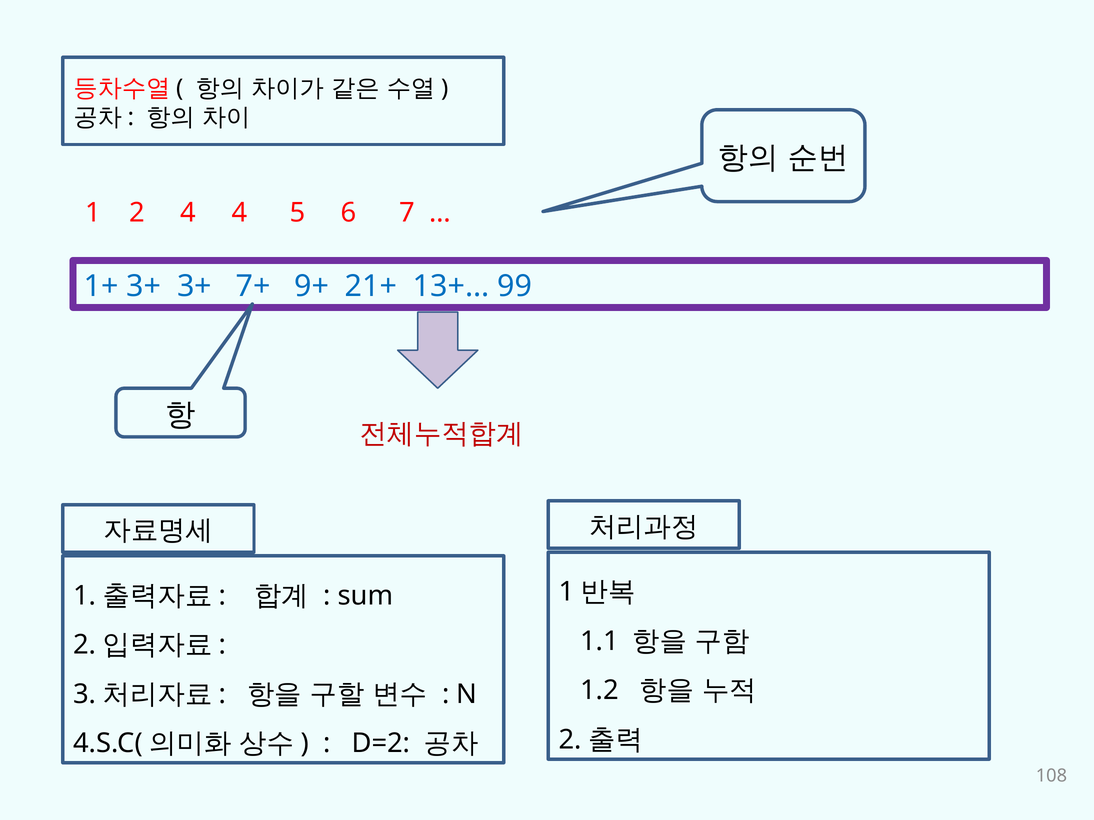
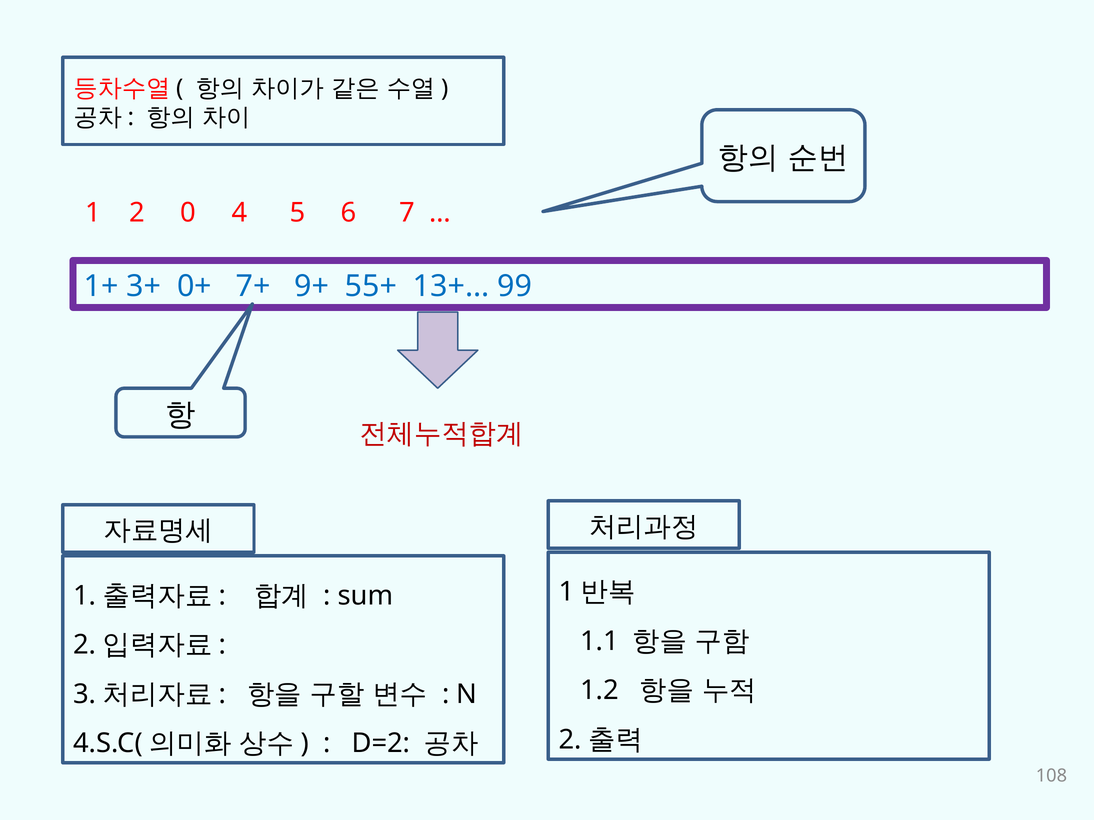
2 4: 4 -> 0 (188, 213)
3+ 3+: 3+ -> 0+ (194, 286)
21+: 21+ -> 55+ (371, 286)
